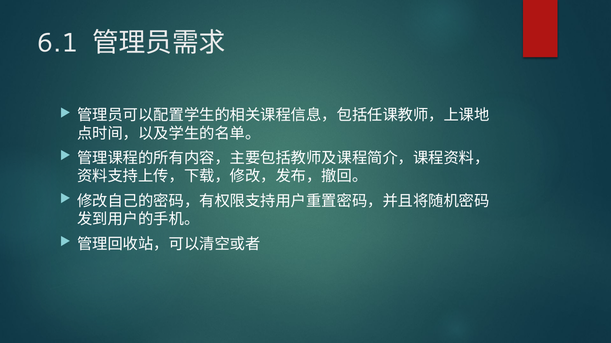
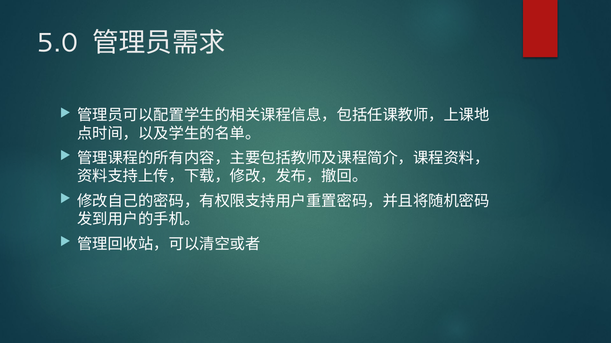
6.1: 6.1 -> 5.0 (58, 43)
